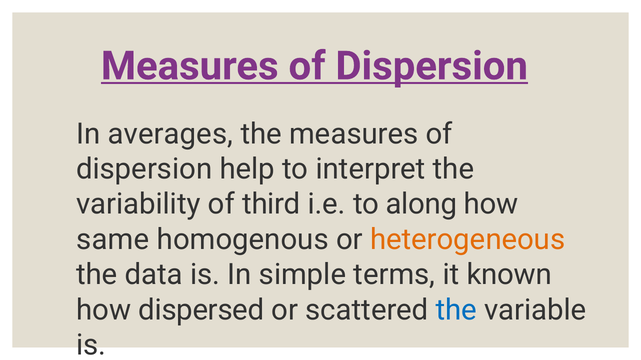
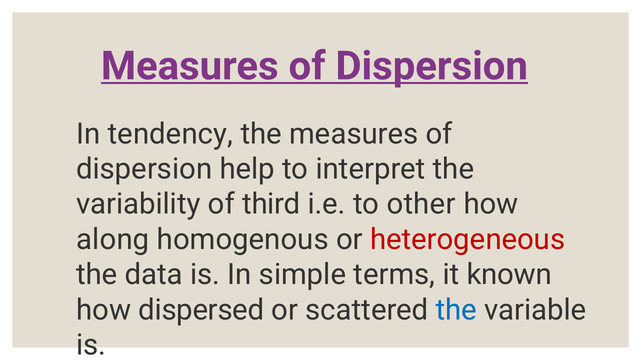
averages: averages -> tendency (170, 134)
along: along -> other (421, 205)
same: same -> along (113, 240)
heterogeneous colour: orange -> red (468, 240)
